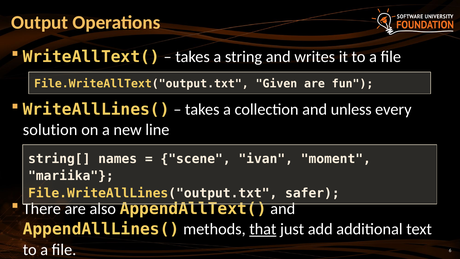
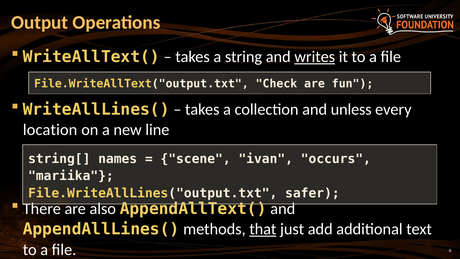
writes underline: none -> present (315, 57)
Given: Given -> Check (276, 84)
solution: solution -> location (50, 130)
moment: moment -> occurs (336, 159)
